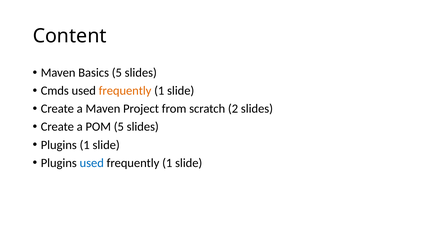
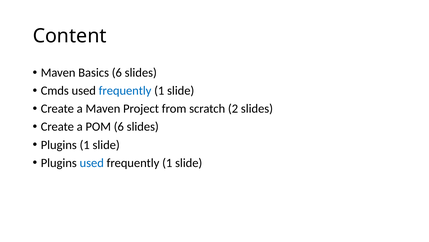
Basics 5: 5 -> 6 (117, 73)
frequently colour: orange -> blue (125, 91)
POM 5: 5 -> 6 (119, 126)
